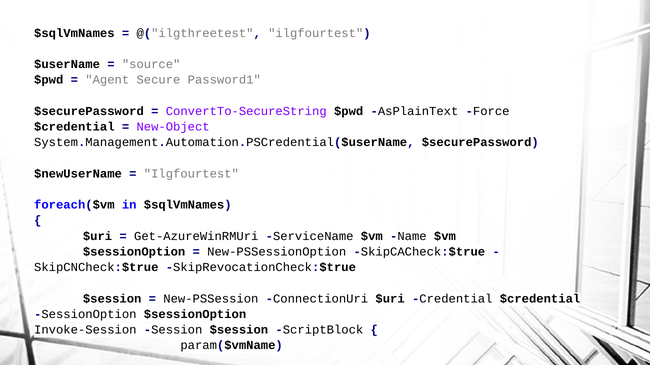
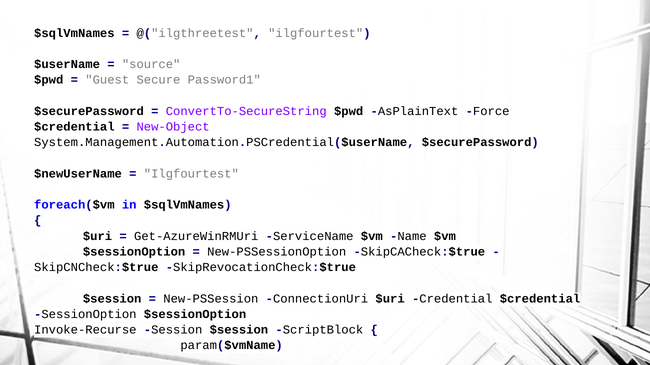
Agent: Agent -> Guest (107, 80)
Invoke-Session: Invoke-Session -> Invoke-Recurse (85, 330)
